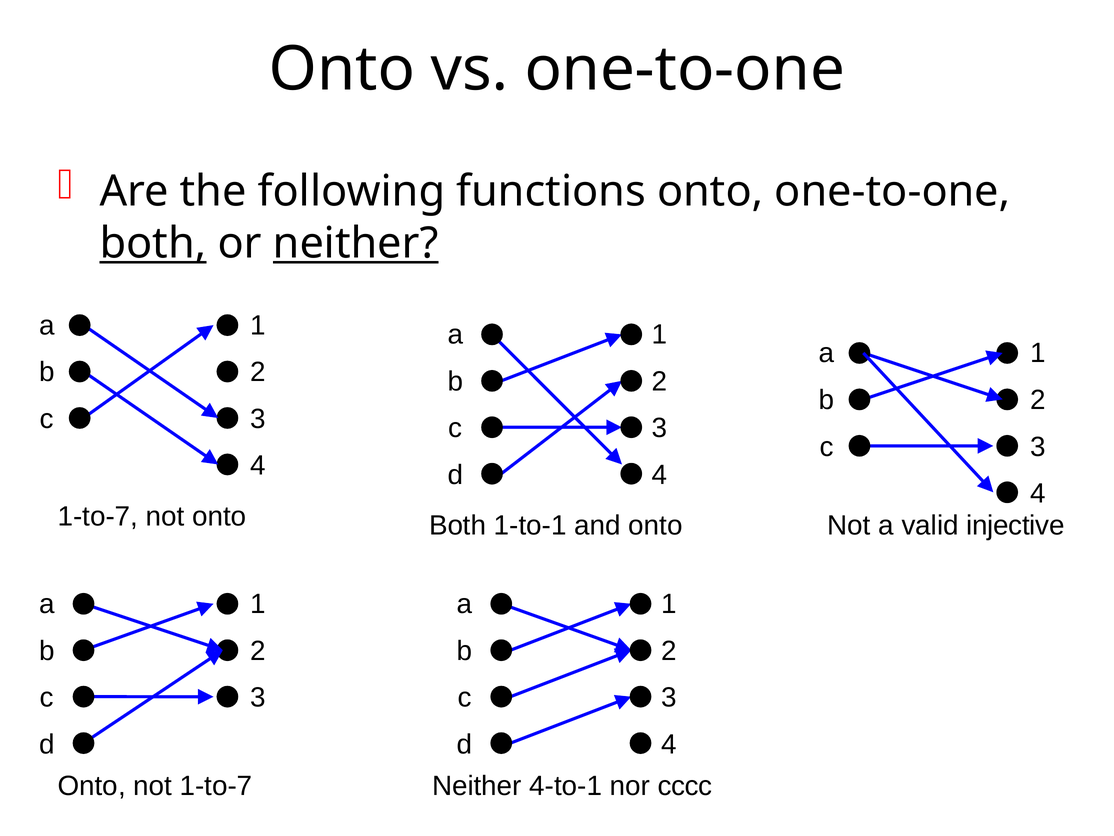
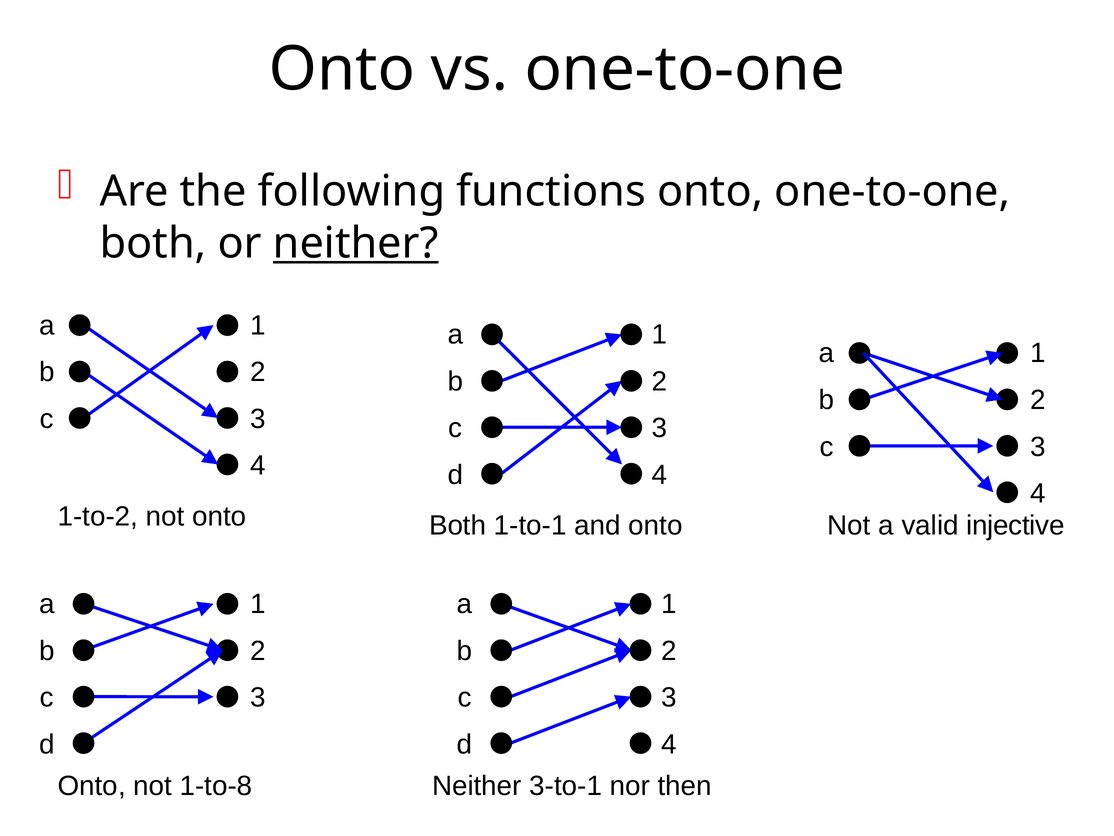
both underline: present -> none (153, 243)
1-to-7: 1-to-7 -> 1-to-2 (98, 516)
not 1-to-7: 1-to-7 -> 1-to-8 (216, 785)
4-to-1: 4-to-1 -> 3-to-1 (566, 785)
cccc: cccc -> then (685, 785)
